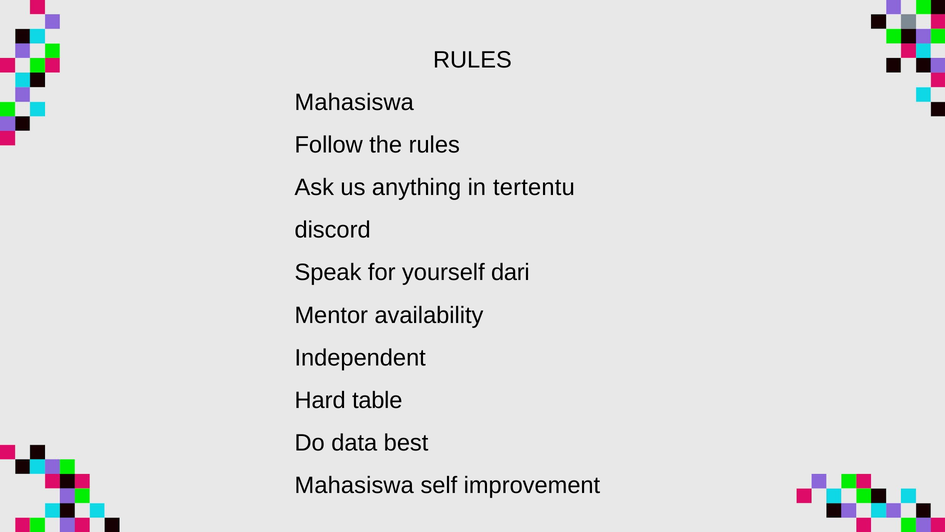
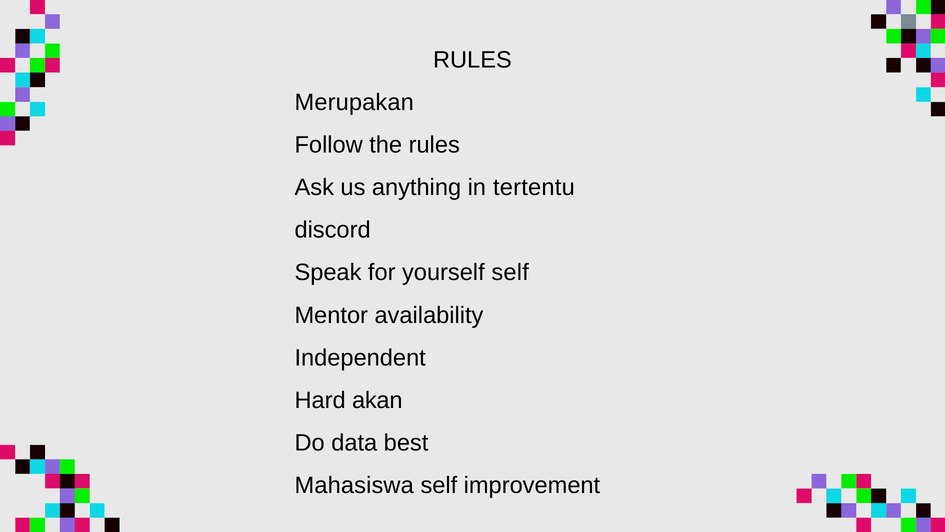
Mahasiswa: Mahasiswa -> Merupakan (354, 102)
yourself dari: dari -> self (510, 272)
table: table -> akan (377, 400)
